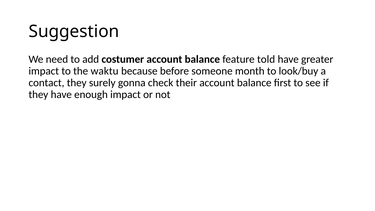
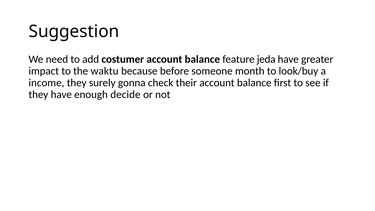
told: told -> jeda (266, 59)
contact: contact -> income (46, 83)
enough impact: impact -> decide (125, 95)
